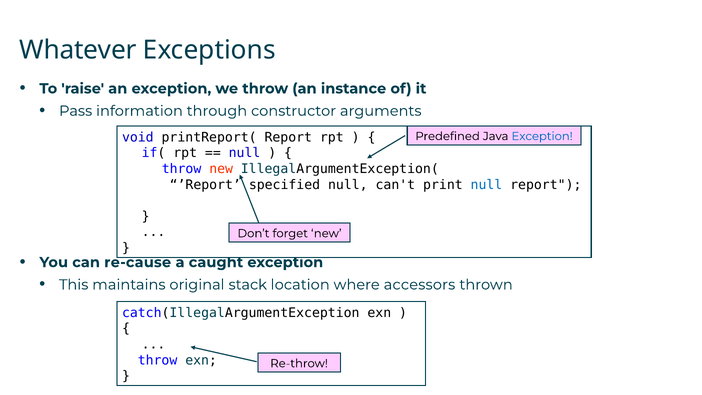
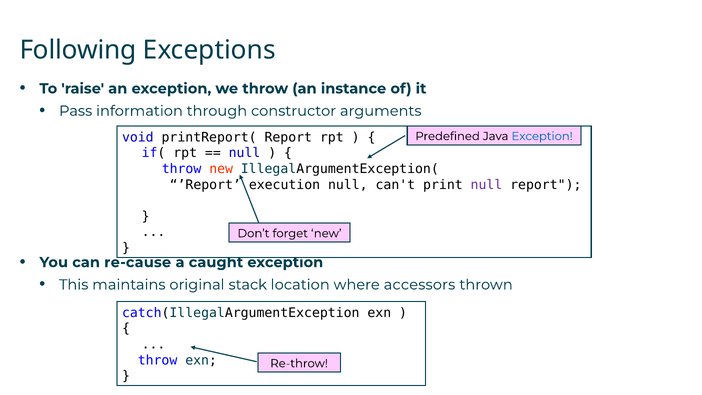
Whatever: Whatever -> Following (78, 50)
specified: specified -> execution (285, 185)
null colour: blue -> purple (486, 185)
